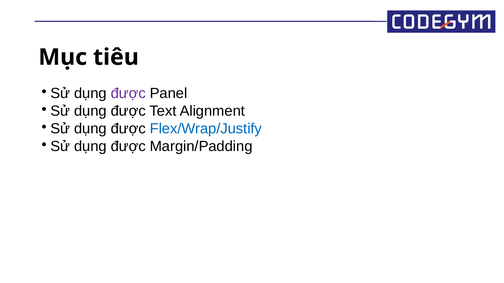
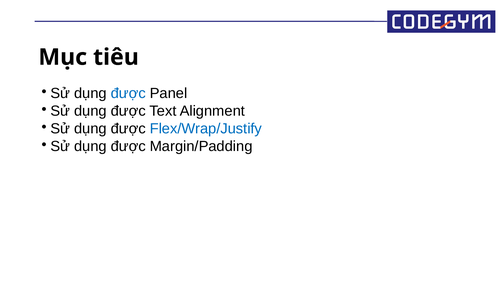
được colour: purple -> blue (128, 93)
